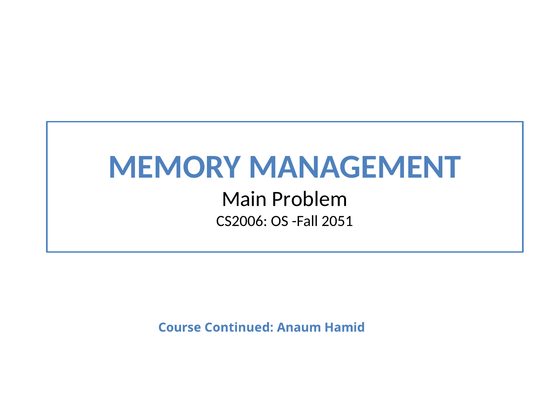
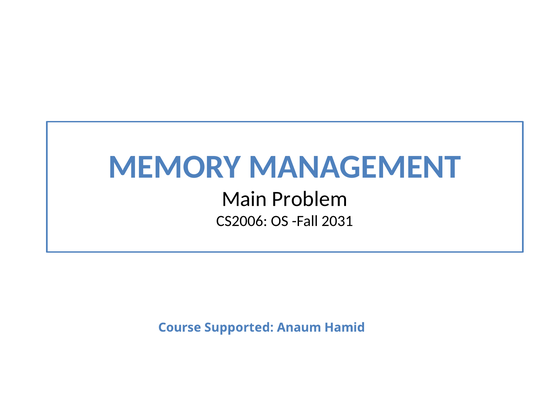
2051: 2051 -> 2031 (337, 221)
Continued: Continued -> Supported (239, 328)
